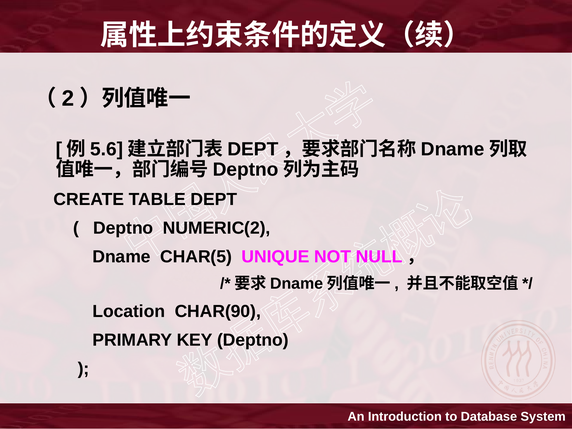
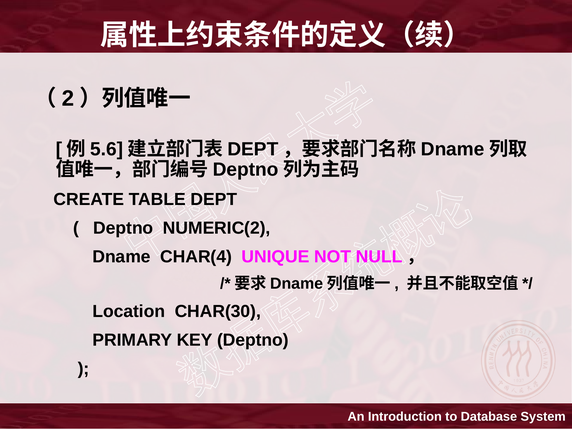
CHAR(5: CHAR(5 -> CHAR(4 (196, 257)
CHAR(90: CHAR(90 -> CHAR(30 (218, 311)
